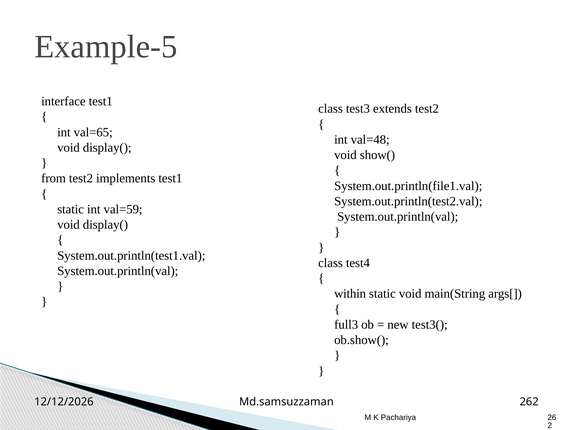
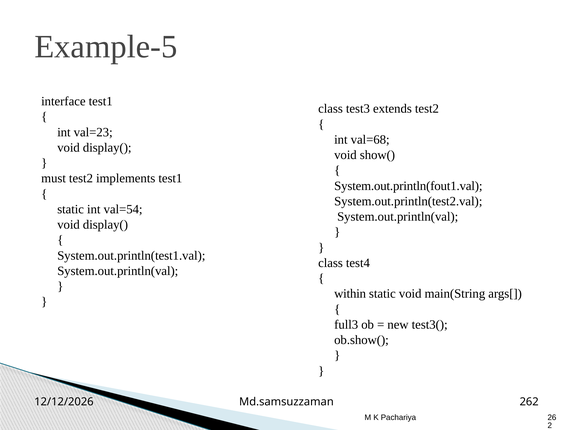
val=65: val=65 -> val=23 (93, 132)
val=48: val=48 -> val=68 (370, 140)
from: from -> must (54, 178)
System.out.println(file1.val: System.out.println(file1.val -> System.out.println(fout1.val (408, 186)
val=59: val=59 -> val=54 (123, 209)
